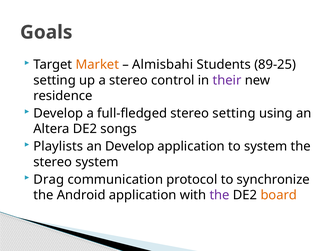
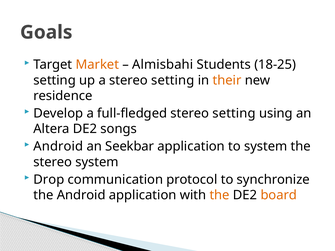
89-25: 89-25 -> 18-25 (275, 65)
a stereo control: control -> setting (173, 80)
their colour: purple -> orange (227, 80)
Playlists: Playlists -> Android (58, 147)
an Develop: Develop -> Seekbar (130, 147)
Drag: Drag -> Drop (49, 180)
the colour: purple -> orange (220, 195)
